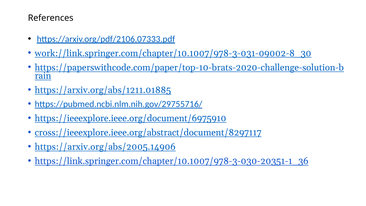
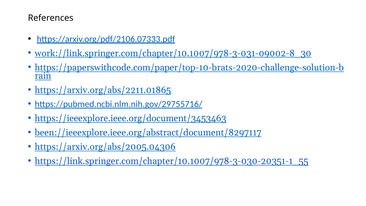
https://arxiv.org/abs/1211.01885: https://arxiv.org/abs/1211.01885 -> https://arxiv.org/abs/2211.01865 (103, 90)
https://ieeexplore.ieee.org/document/6975910: https://ieeexplore.ieee.org/document/6975910 -> https://ieeexplore.ieee.org/document/3453463 (131, 118)
cross://ieeexplore.ieee.org/abstract/document/8297117: cross://ieeexplore.ieee.org/abstract/document/8297117 -> been://ieeexplore.ieee.org/abstract/document/8297117 (148, 133)
https://arxiv.org/abs/2005.14906: https://arxiv.org/abs/2005.14906 -> https://arxiv.org/abs/2005.04306 (105, 147)
https://link.springer.com/chapter/10.1007/978-3-030-20351-1_36: https://link.springer.com/chapter/10.1007/978-3-030-20351-1_36 -> https://link.springer.com/chapter/10.1007/978-3-030-20351-1_55 (172, 161)
